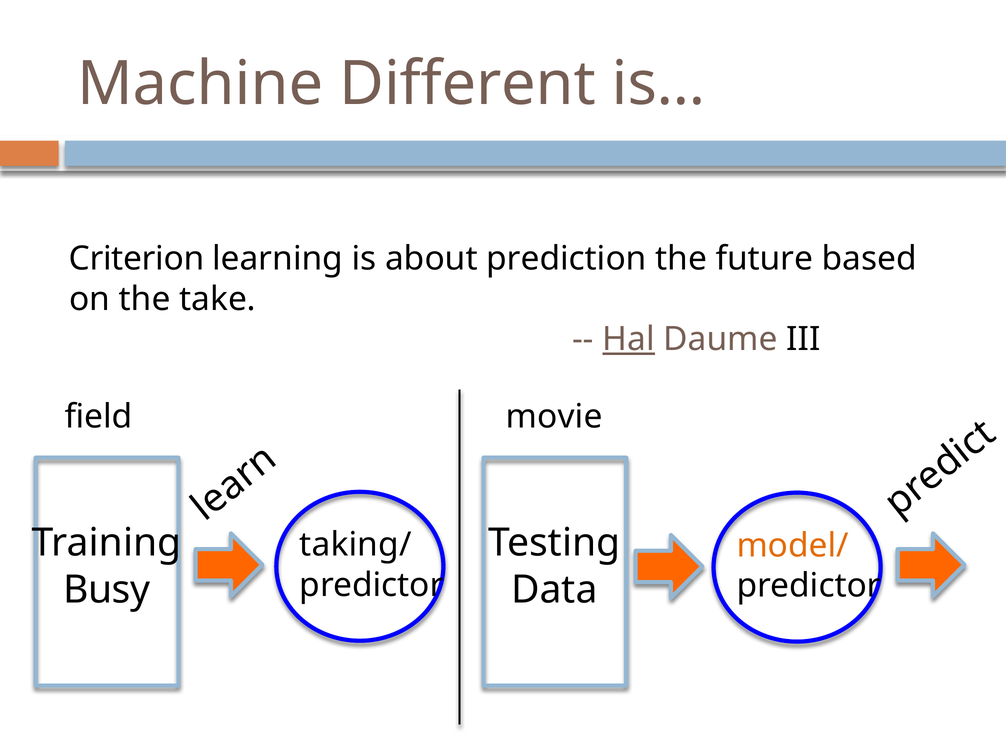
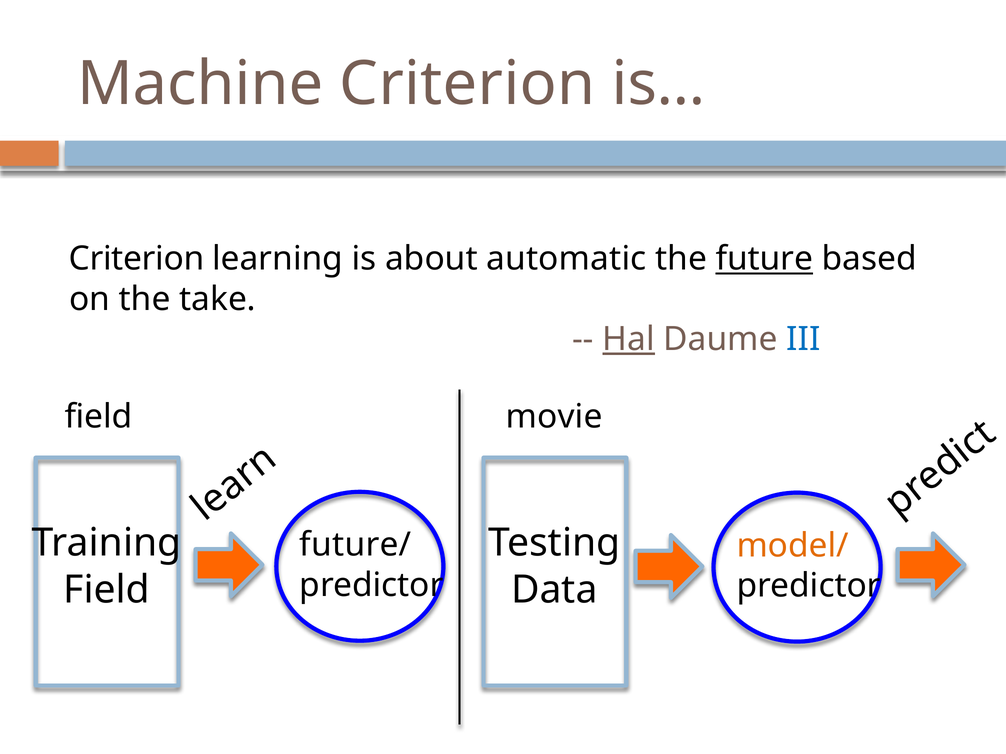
Machine Different: Different -> Criterion (467, 84)
prediction: prediction -> automatic (566, 259)
future underline: none -> present (764, 259)
III colour: black -> blue (803, 340)
taking/: taking/ -> future/ (355, 545)
Busy: Busy -> Field (106, 590)
